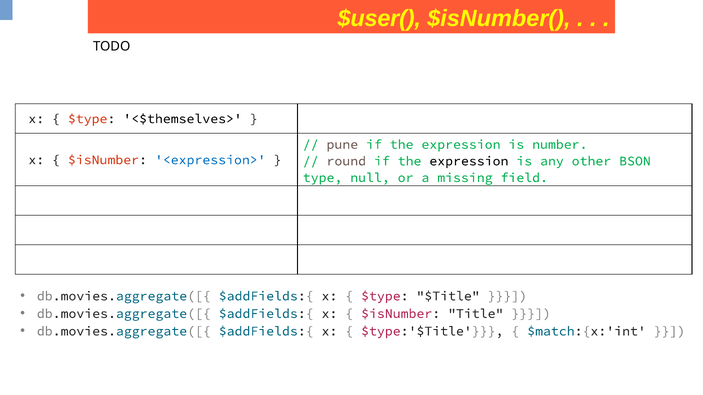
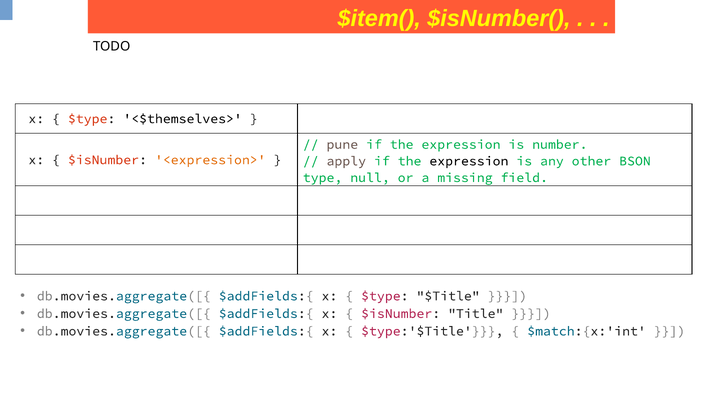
$user(: $user( -> $item( (379, 18)
<expression> colour: blue -> orange (210, 160)
round: round -> apply (346, 161)
